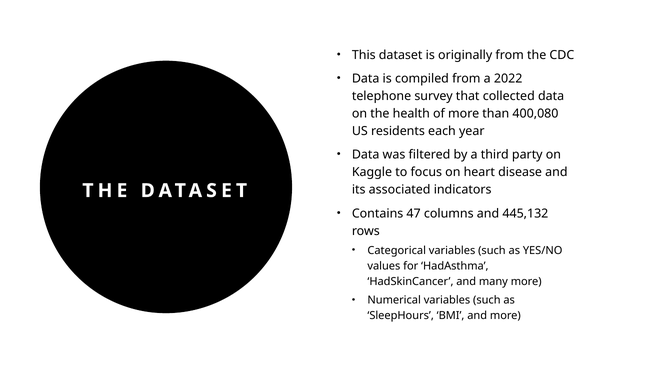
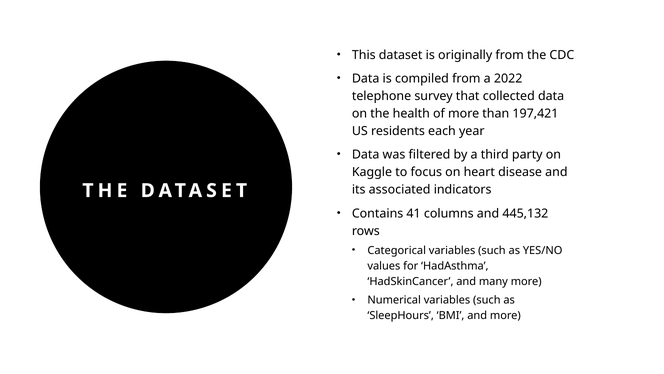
400,080: 400,080 -> 197,421 (535, 113)
47: 47 -> 41 (414, 213)
